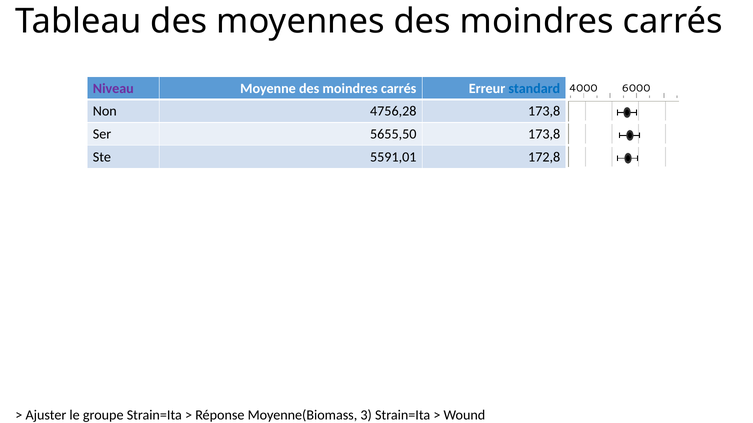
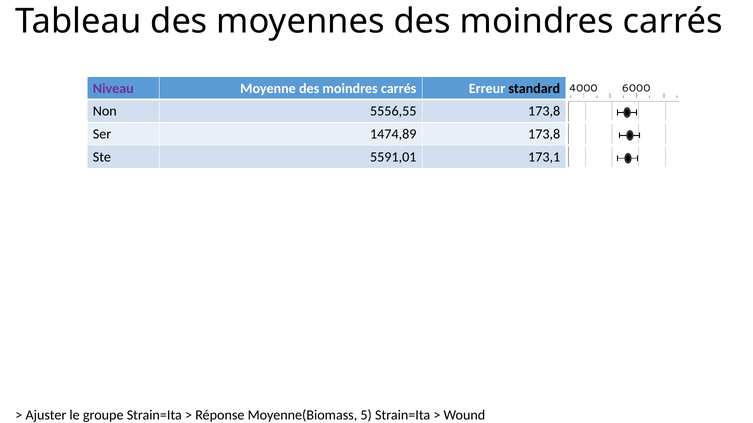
standard colour: blue -> black (534, 88)
4756,28: 4756,28 -> 5556,55 (393, 111)
5655,50: 5655,50 -> 1474,89 (393, 134)
172,8: 172,8 -> 173,1 (544, 157)
3: 3 -> 5 (366, 416)
